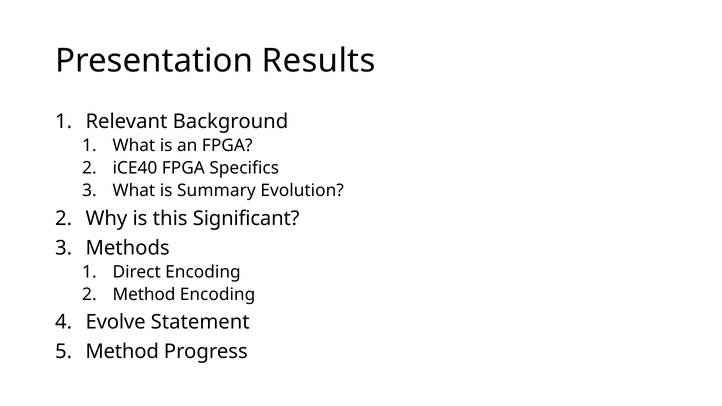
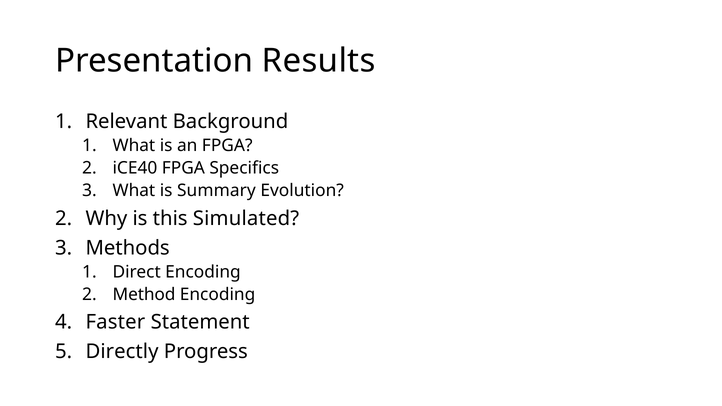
Significant: Significant -> Simulated (246, 218)
Evolve: Evolve -> Faster (115, 322)
Method: Method -> Directly (122, 352)
